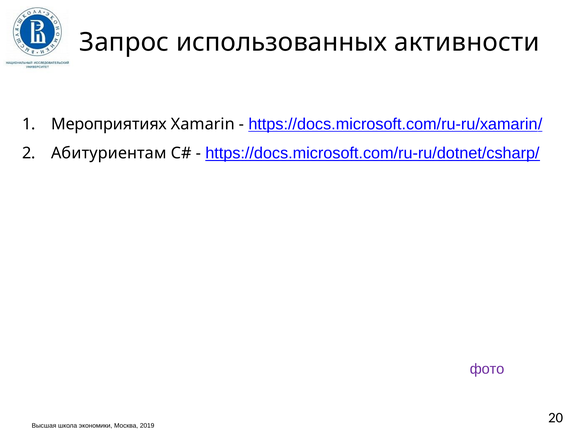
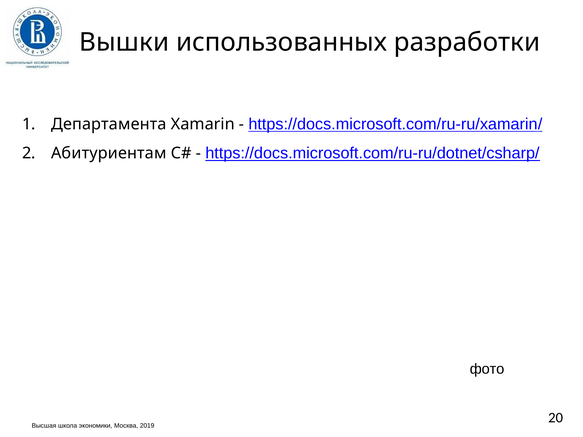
Запрос: Запрос -> Вышки (124, 42)
активности: активности -> разработки (467, 42)
Мероприятиях: Мероприятиях -> Департамента (109, 124)
фото colour: purple -> black (487, 369)
